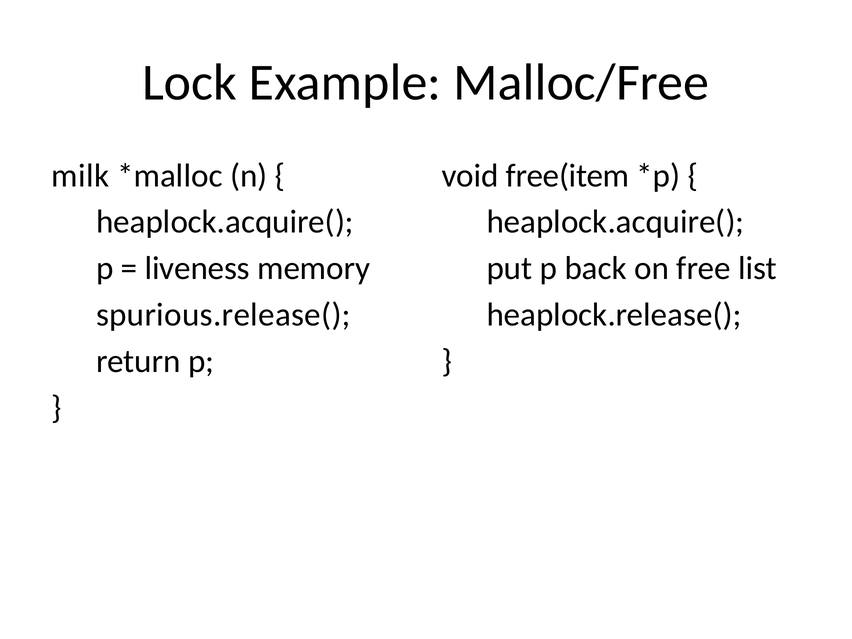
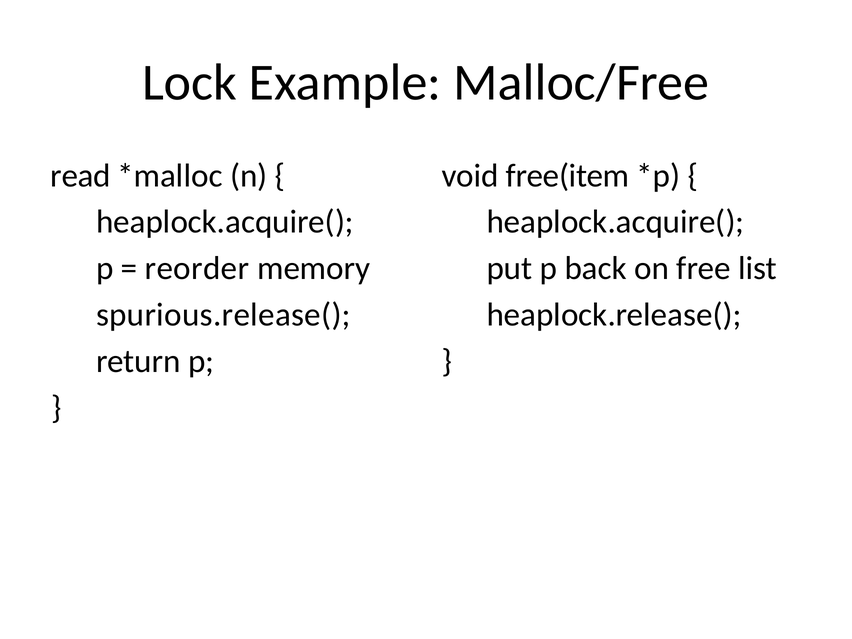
milk: milk -> read (81, 176)
liveness: liveness -> reorder (197, 268)
